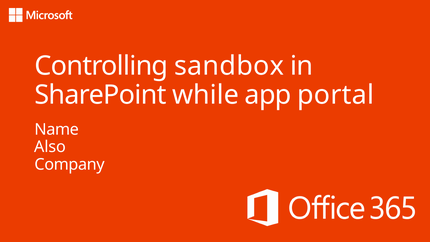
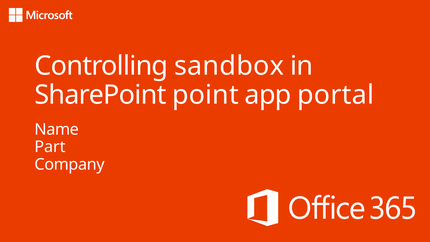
while: while -> point (205, 95)
Also: Also -> Part (50, 147)
